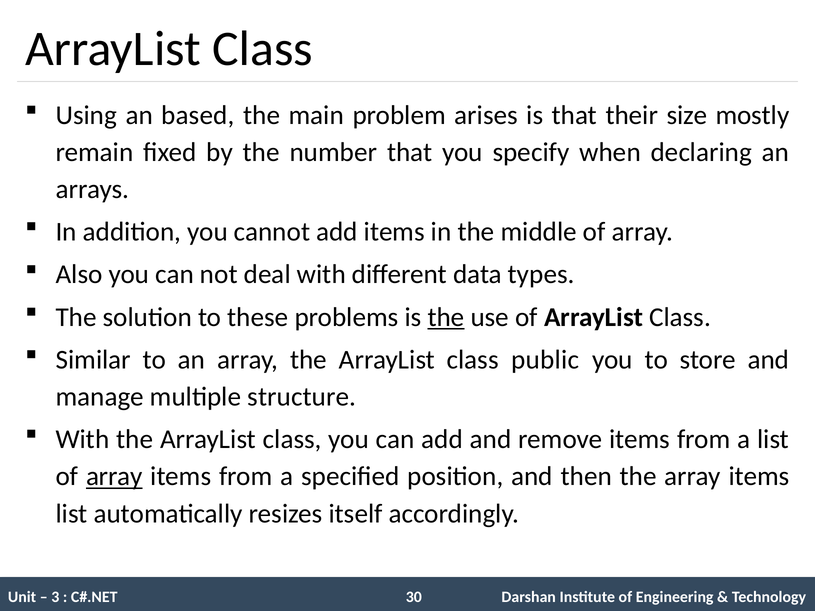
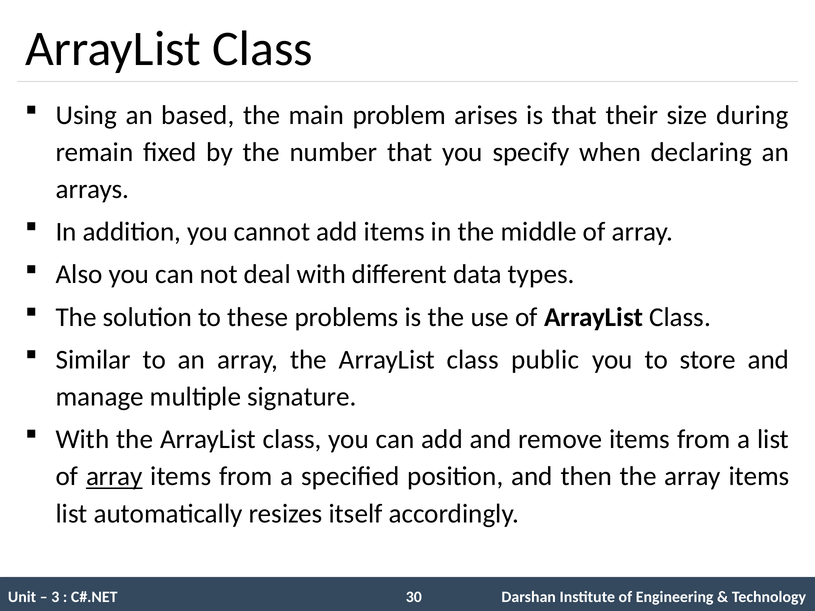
mostly: mostly -> during (752, 115)
the underline: present -> none (446, 317)
structure: structure -> signature (302, 397)
